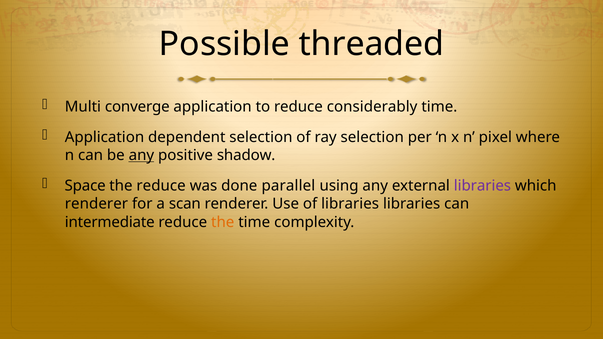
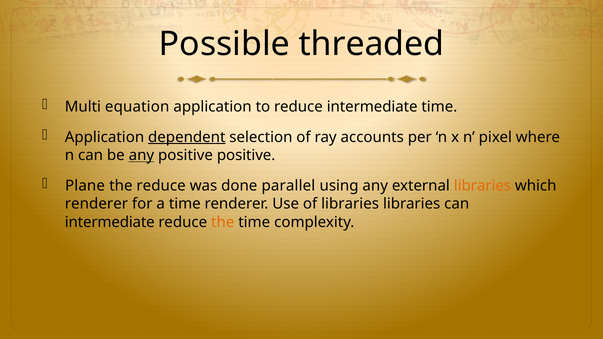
converge: converge -> equation (137, 107)
reduce considerably: considerably -> intermediate (372, 107)
dependent underline: none -> present (187, 137)
ray selection: selection -> accounts (372, 137)
positive shadow: shadow -> positive (246, 155)
Space: Space -> Plane (85, 186)
libraries colour: purple -> orange (482, 186)
a scan: scan -> time (185, 204)
